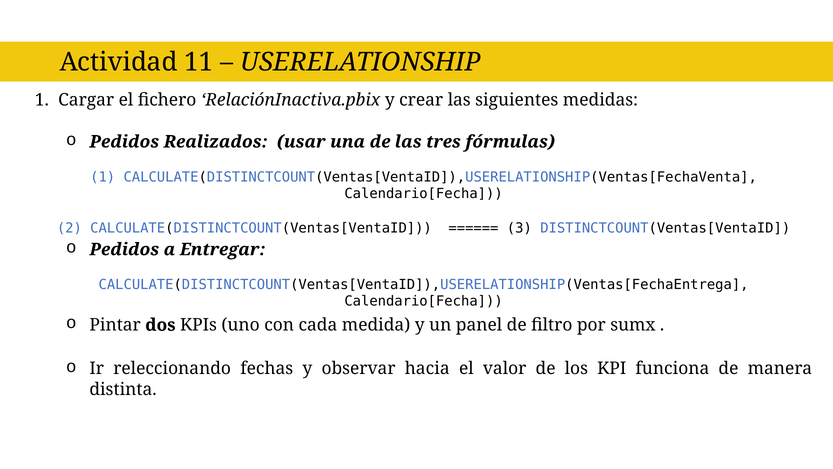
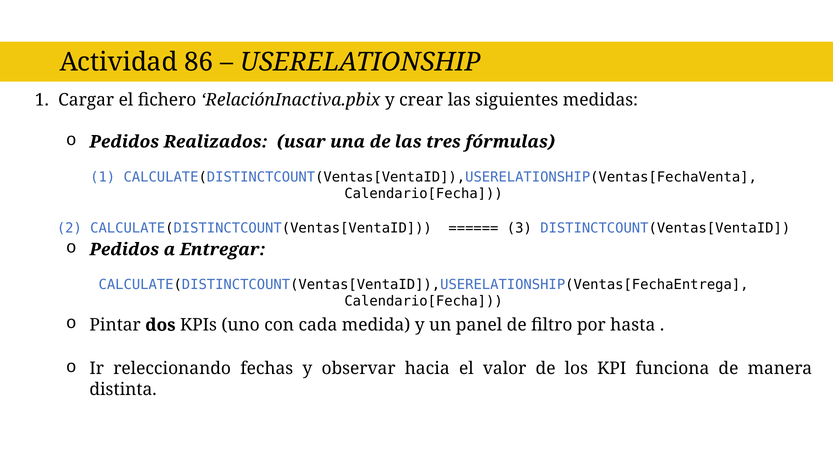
11: 11 -> 86 (199, 62)
sumx: sumx -> hasta (633, 325)
